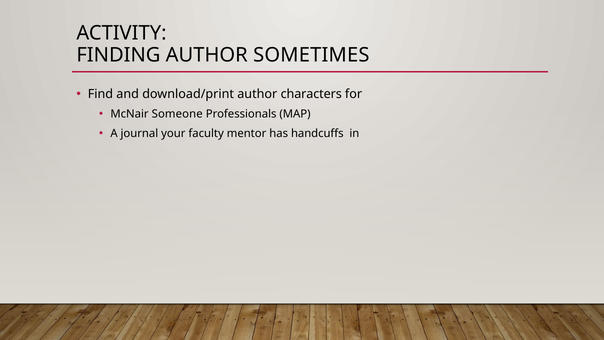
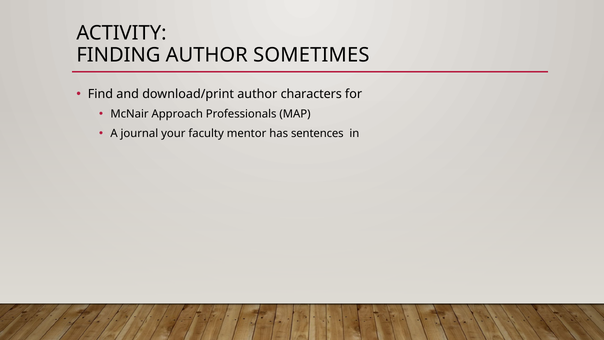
Someone: Someone -> Approach (177, 114)
handcuffs: handcuffs -> sentences (317, 134)
